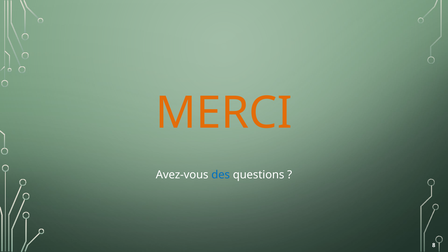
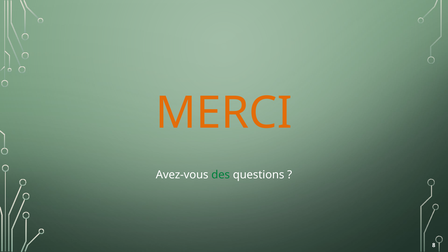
des colour: blue -> green (221, 175)
